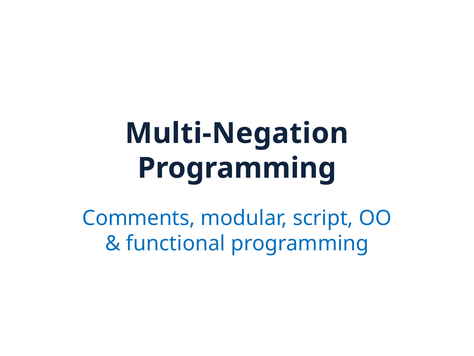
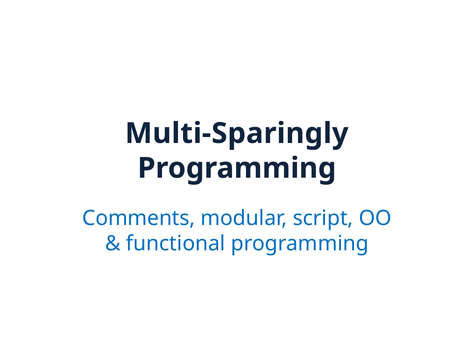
Multi-Negation: Multi-Negation -> Multi-Sparingly (237, 133)
